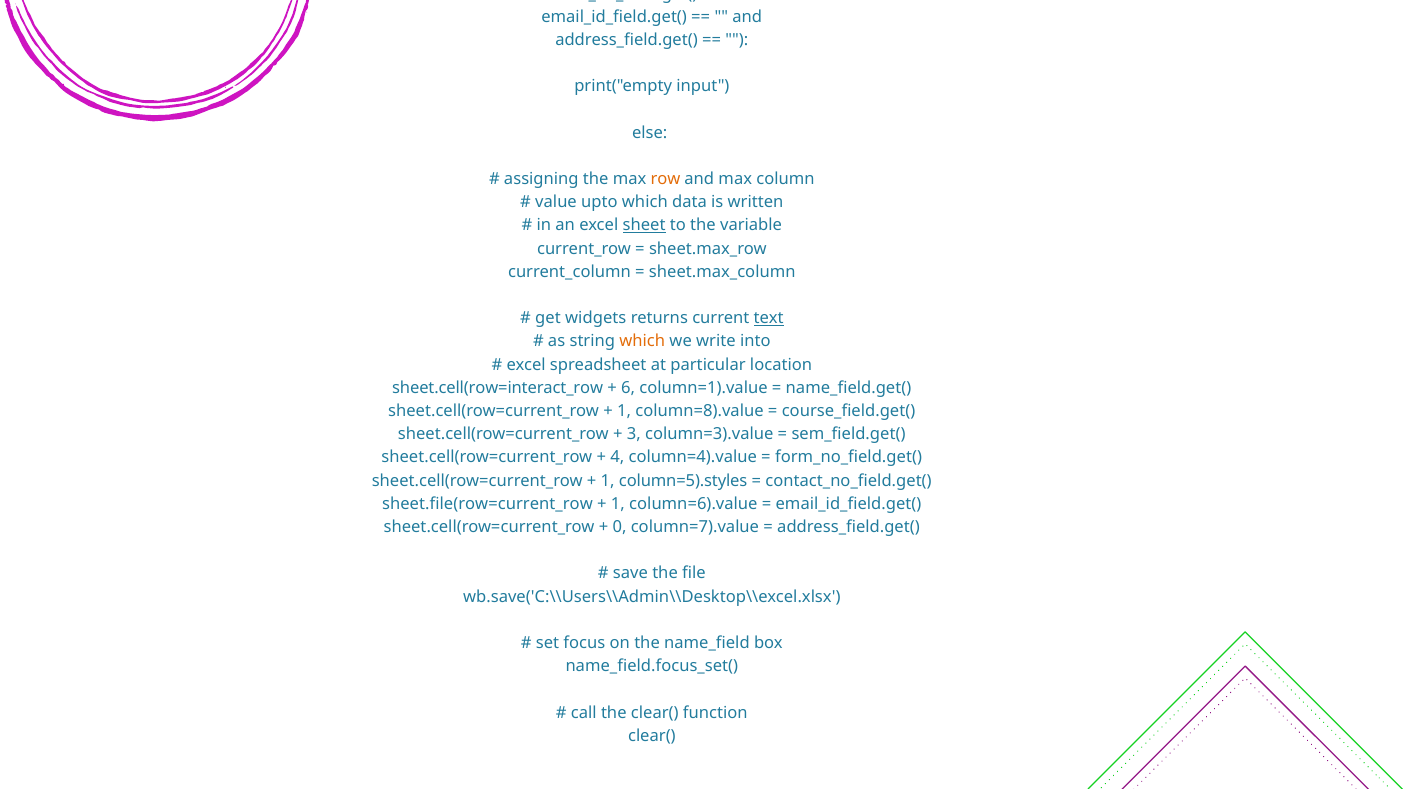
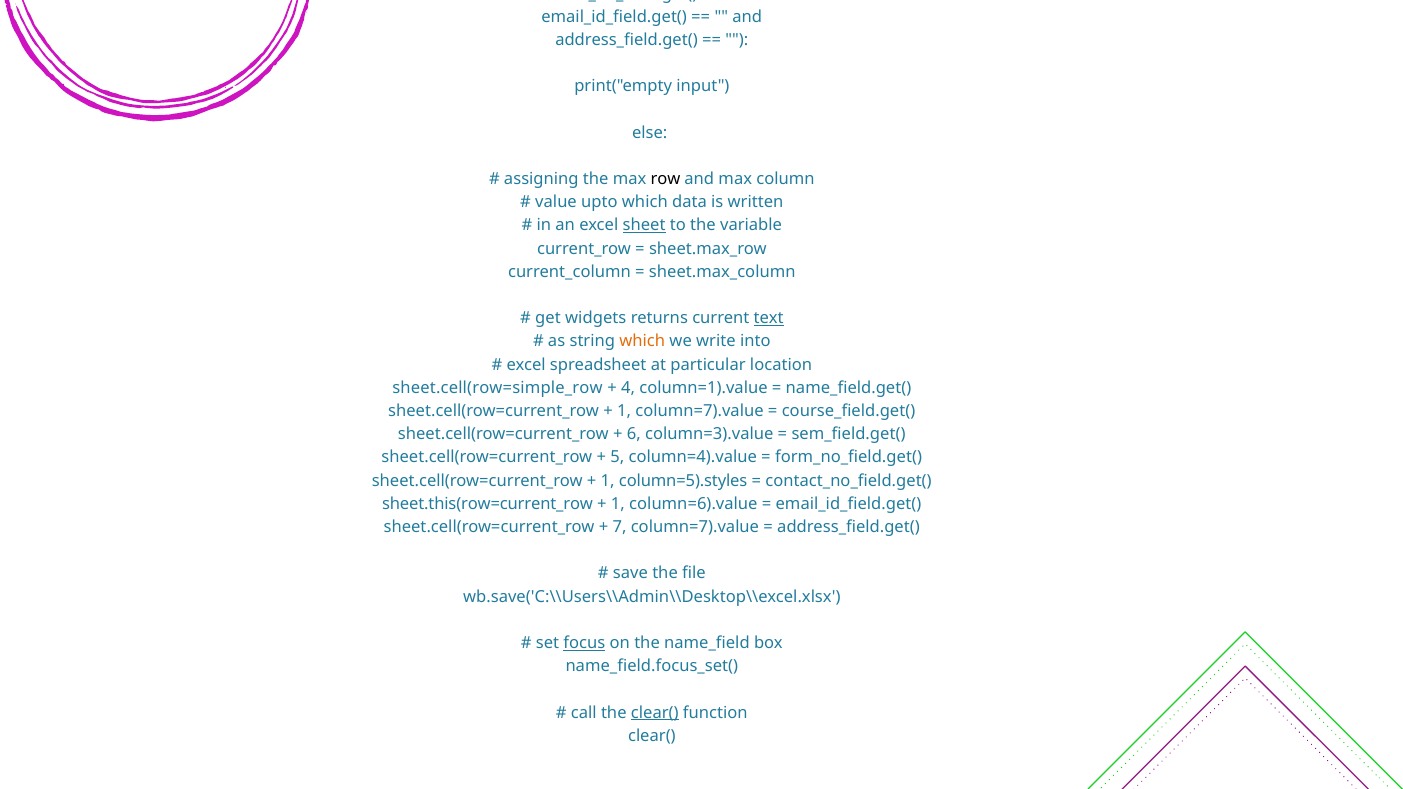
row colour: orange -> black (666, 179)
sheet.cell(row=interact_row: sheet.cell(row=interact_row -> sheet.cell(row=simple_row (497, 388)
6: 6 -> 4 (628, 388)
1 column=8).value: column=8).value -> column=7).value (699, 411)
3: 3 -> 6 (634, 434)
4: 4 -> 5 (617, 458)
sheet.file(row=current_row: sheet.file(row=current_row -> sheet.this(row=current_row (488, 504)
0: 0 -> 7 (620, 527)
focus underline: none -> present (584, 643)
clear( underline: none -> present (655, 713)
